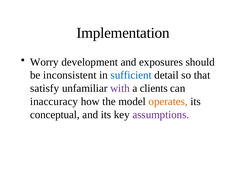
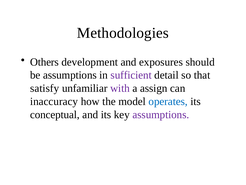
Implementation: Implementation -> Methodologies (123, 33)
Worry: Worry -> Others (44, 62)
be inconsistent: inconsistent -> assumptions (70, 75)
sufficient colour: blue -> purple (131, 75)
clients: clients -> assign (154, 88)
operates colour: orange -> blue (168, 101)
